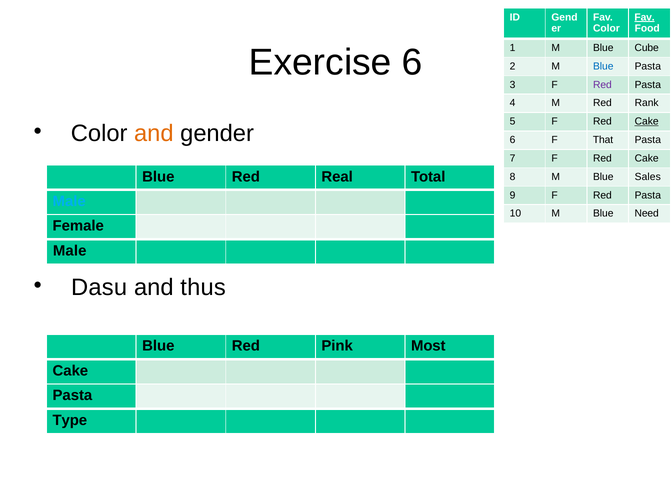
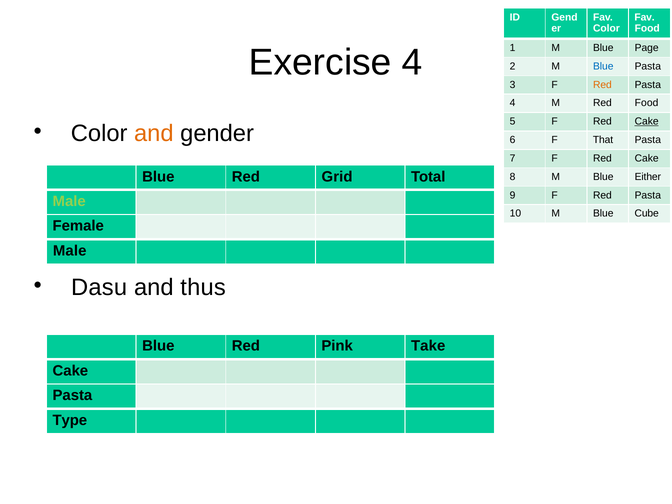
Fav underline: present -> none (645, 17)
Cube: Cube -> Page (647, 48)
Exercise 6: 6 -> 4 (412, 62)
Red colour: purple -> orange (602, 85)
Red Rank: Rank -> Food (647, 103)
Real: Real -> Grid (337, 177)
Sales: Sales -> Either (648, 177)
Male colour: light blue -> light green (69, 201)
Need: Need -> Cube (647, 214)
Most: Most -> Take (428, 346)
